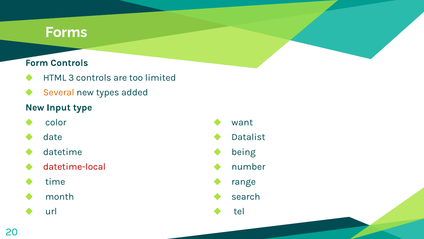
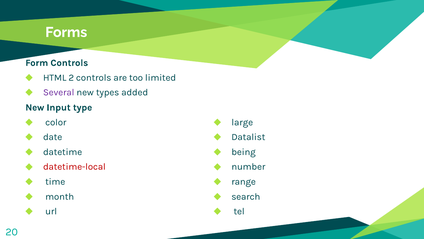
3: 3 -> 2 (71, 78)
Several colour: orange -> purple (59, 92)
want: want -> large (242, 122)
